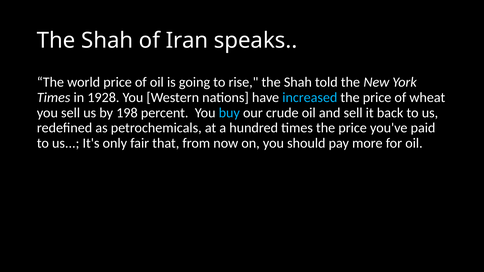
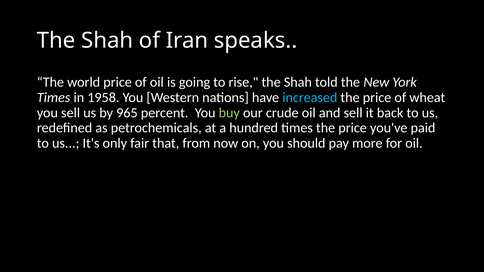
1928: 1928 -> 1958 (103, 98)
198: 198 -> 965 (127, 113)
buy colour: light blue -> light green (229, 113)
